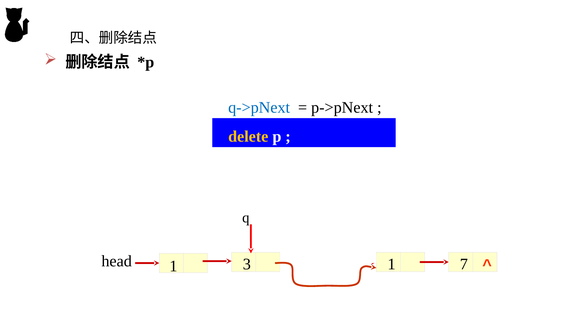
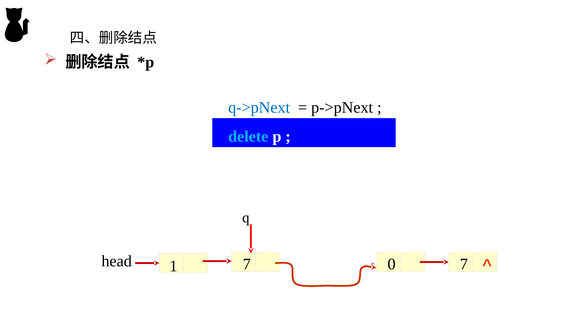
delete colour: yellow -> light blue (248, 136)
1: 1 -> 0 (392, 264)
1 3: 3 -> 7 (247, 264)
